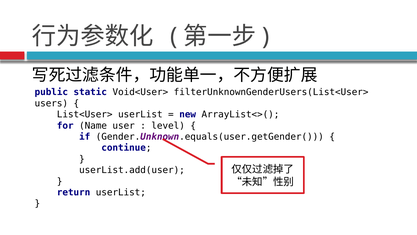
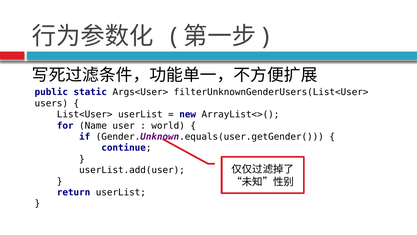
Void<User>: Void<User> -> Args<User> (140, 92)
level: level -> world (168, 125)
